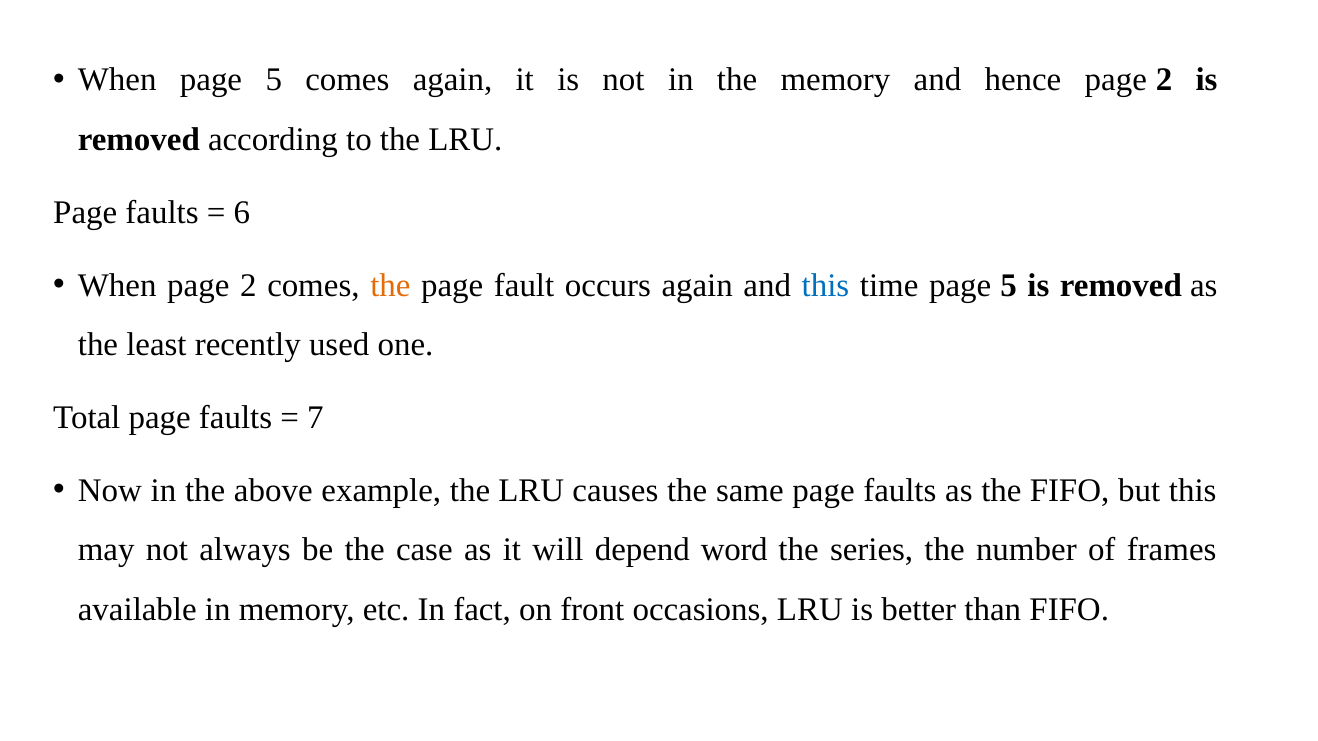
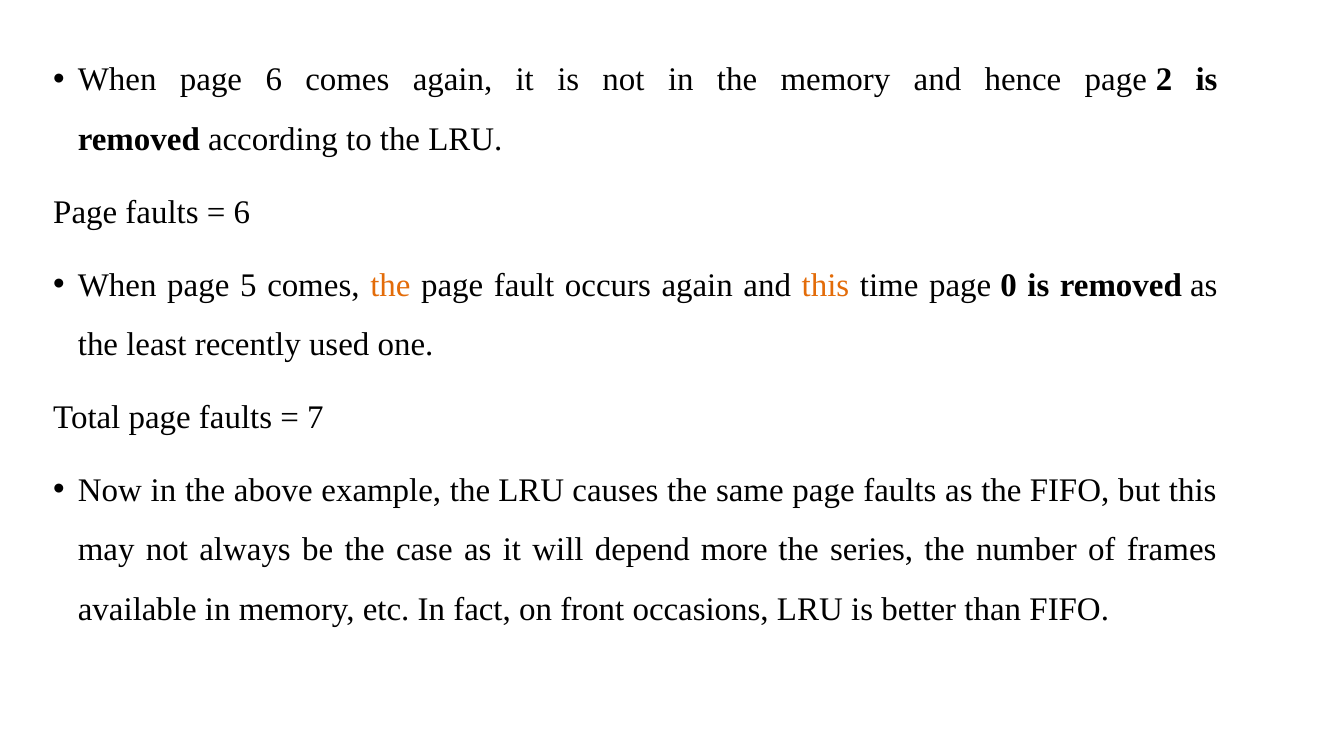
When page 5: 5 -> 6 (274, 80)
When page 2: 2 -> 5 (248, 285)
this colour: blue -> orange (826, 285)
time page 5: 5 -> 0 (1009, 285)
word: word -> more (734, 550)
